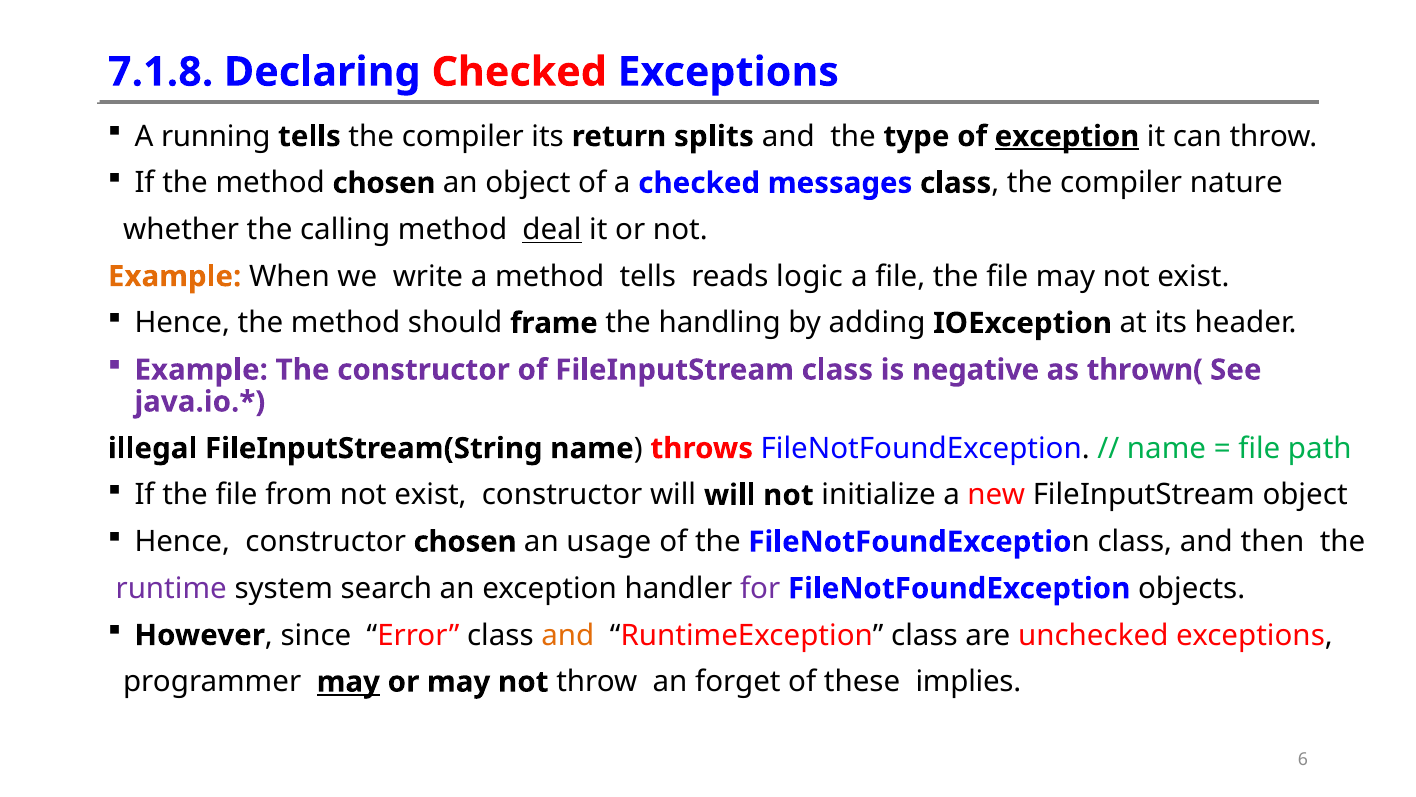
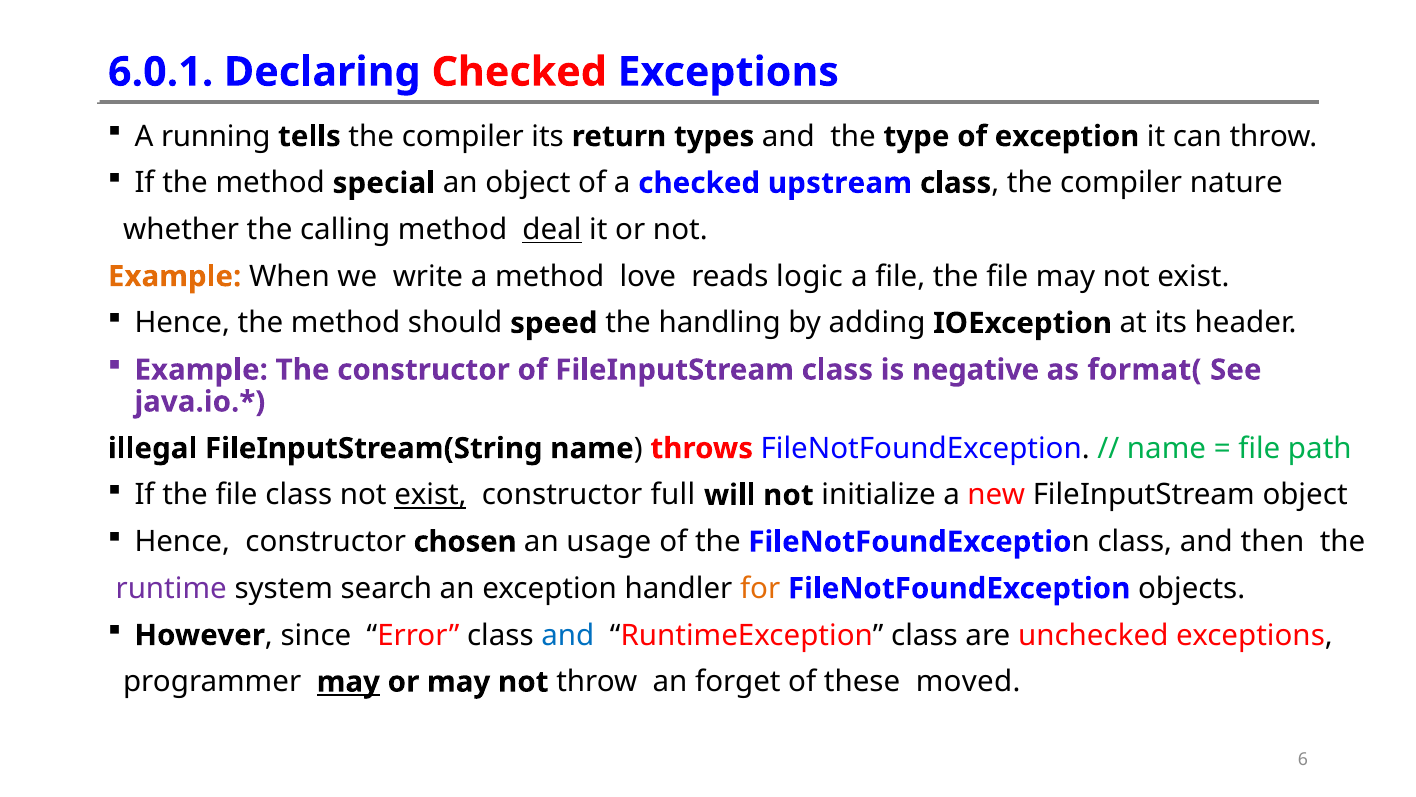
7.1.8: 7.1.8 -> 6.0.1 (161, 72)
splits: splits -> types (714, 136)
exception underline: present -> none (1067, 136)
method chosen: chosen -> special (384, 183)
messages: messages -> upstream (840, 183)
method tells: tells -> love (648, 276)
frame: frame -> speed (554, 323)
thrown(: thrown( -> format( (1144, 370)
file from: from -> class (299, 495)
exist underline: none -> present (430, 495)
constructor will: will -> full (673, 495)
for colour: purple -> orange (760, 588)
and colour: orange -> blue (568, 635)
implies: implies -> moved (968, 682)
